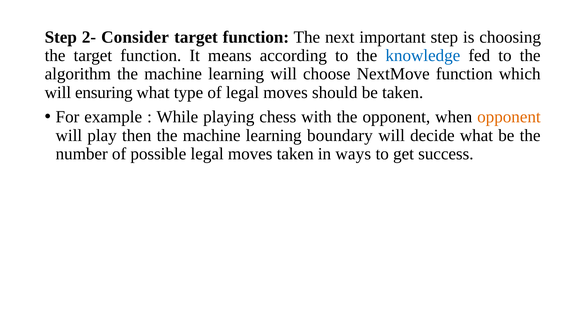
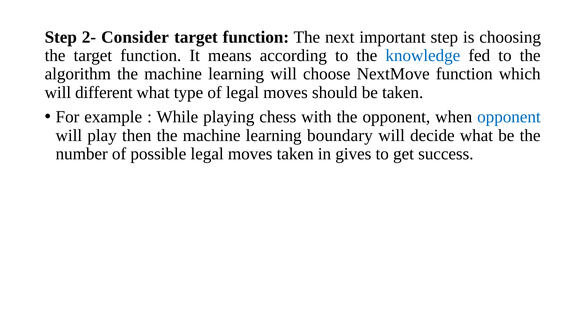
ensuring: ensuring -> different (104, 92)
opponent colour: orange -> blue (509, 117)
ways: ways -> gives (353, 154)
